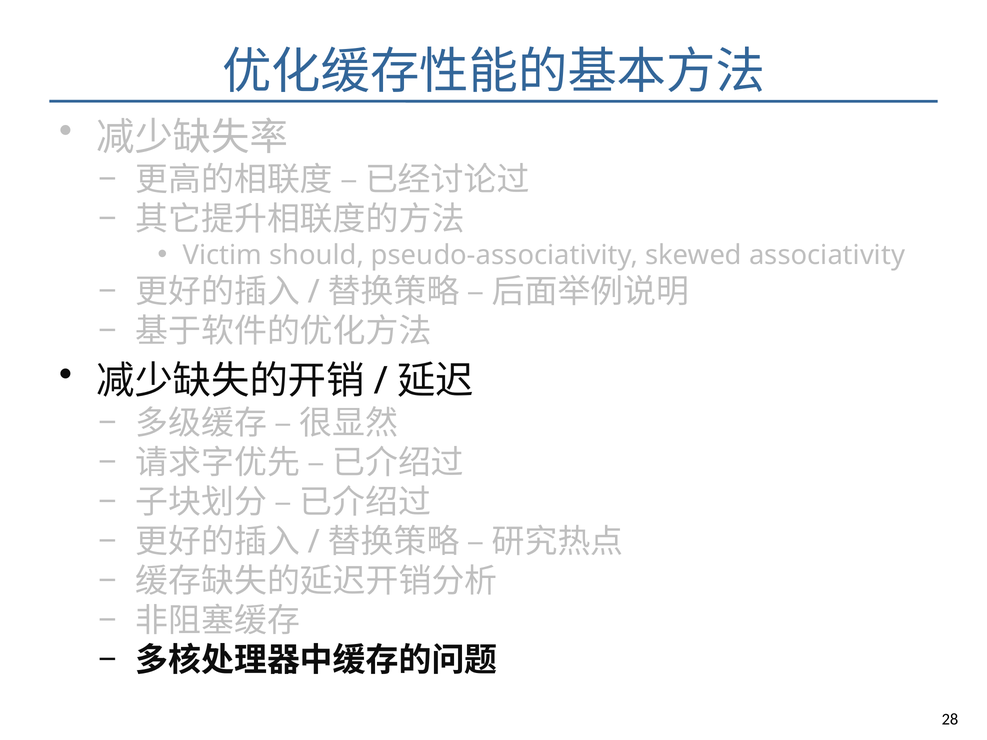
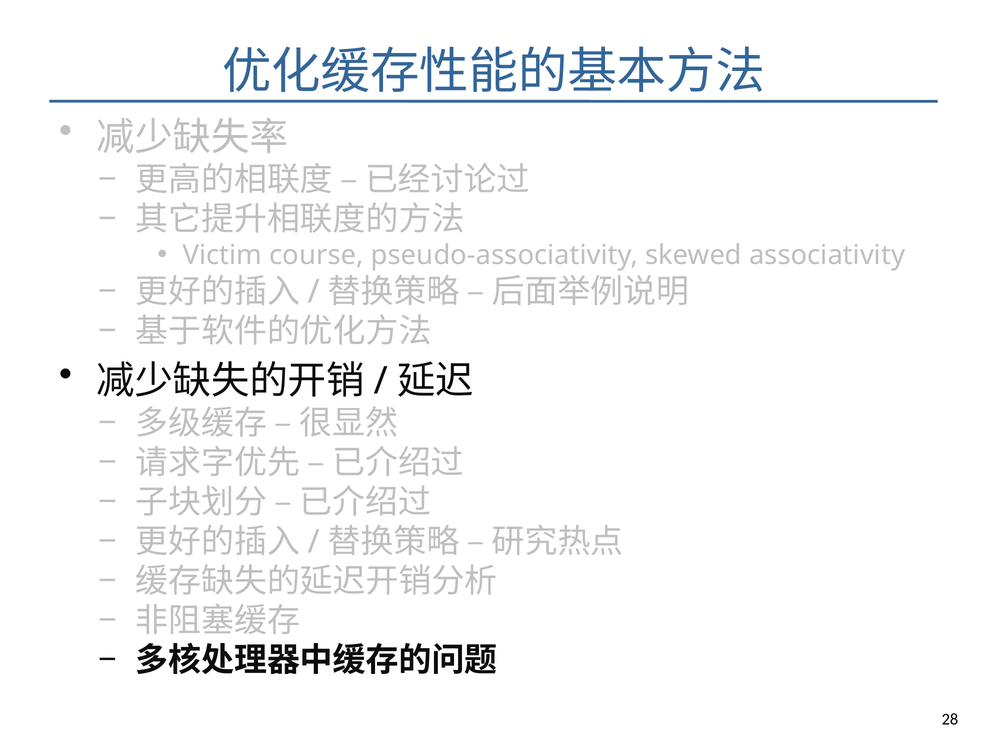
should: should -> course (316, 255)
